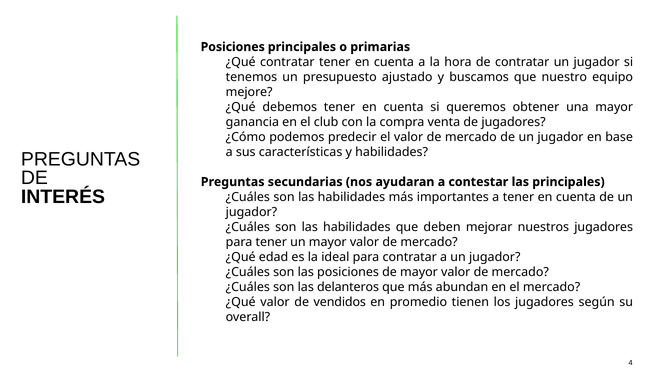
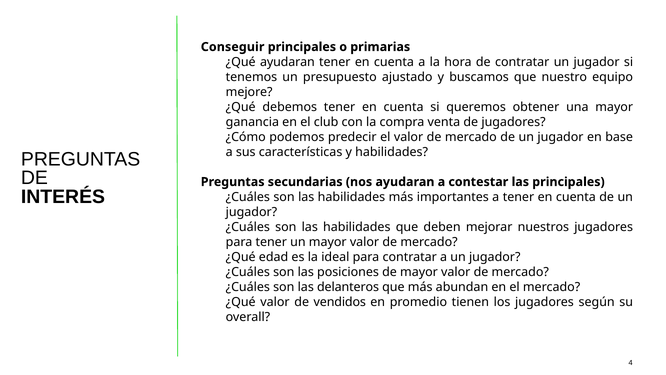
Posiciones: Posiciones -> Conseguir (233, 47)
¿Qué contratar: contratar -> ayudaran (287, 62)
